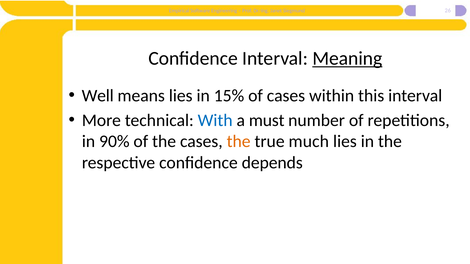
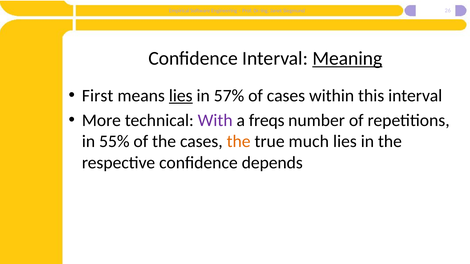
Well: Well -> First (98, 96)
lies underline: none -> present (181, 96)
15%: 15% -> 57% (229, 96)
With colour: blue -> purple (215, 120)
must: must -> freqs (267, 120)
90%: 90% -> 55% (114, 142)
